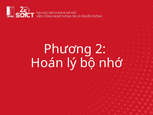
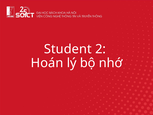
Phương: Phương -> Student (68, 49)
